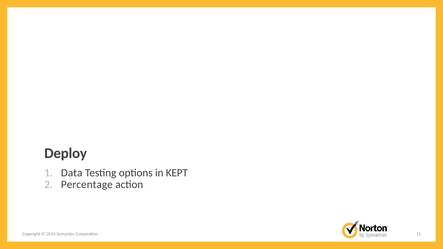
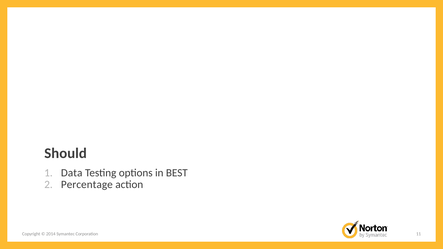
Deploy: Deploy -> Should (66, 153)
KEPT: KEPT -> BEST (177, 173)
